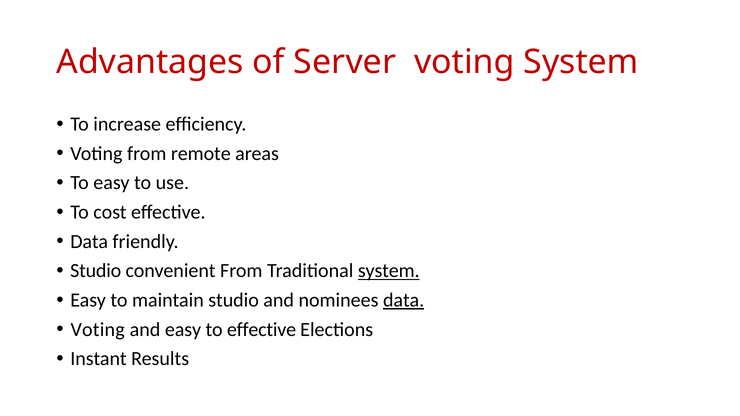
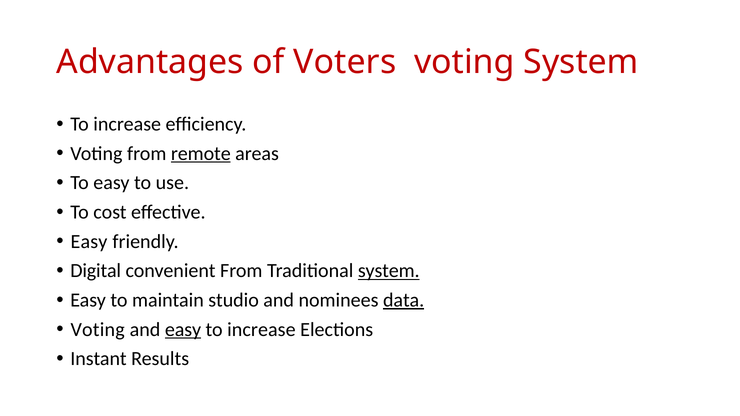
Server: Server -> Voters (345, 62)
remote underline: none -> present (201, 154)
Data: Data -> Easy (89, 242)
Studio: Studio -> Digital (96, 271)
easy underline: none -> present (183, 330)
effective: effective -> increase (261, 330)
